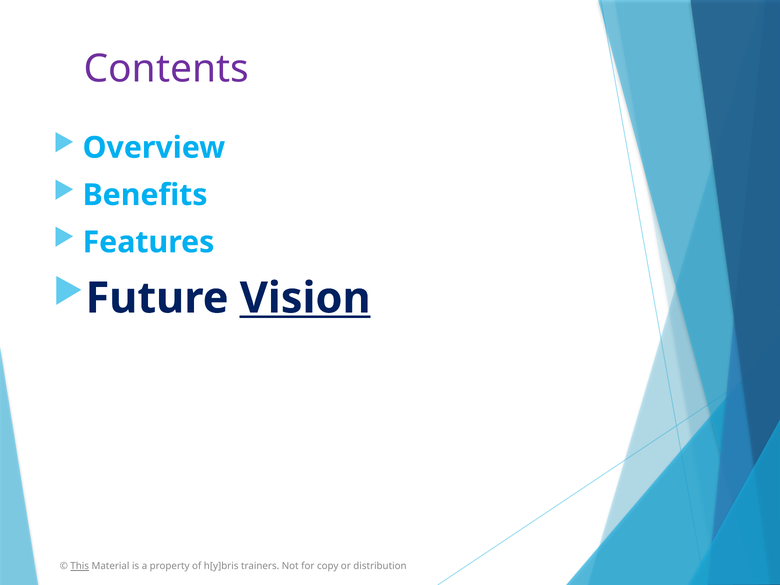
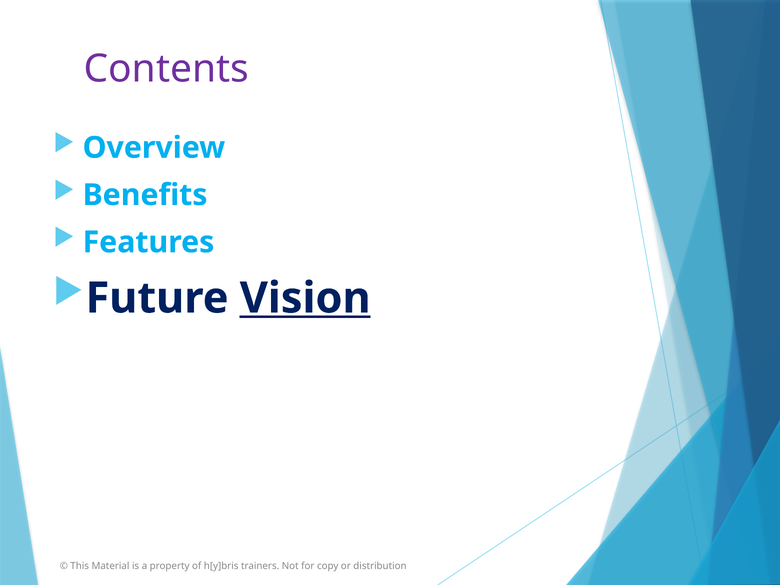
This underline: present -> none (80, 566)
